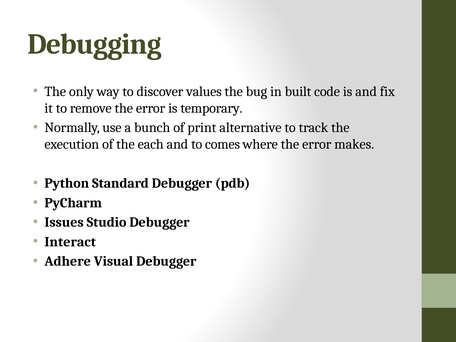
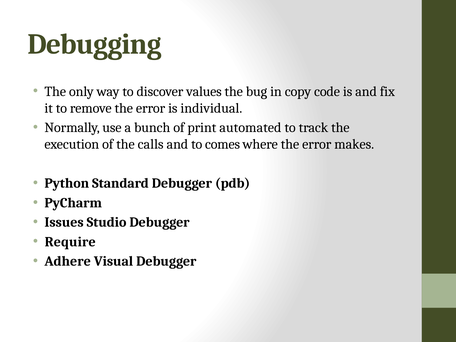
built: built -> copy (298, 91)
temporary: temporary -> individual (211, 108)
alternative: alternative -> automated (250, 128)
each: each -> calls (151, 144)
Interact: Interact -> Require (70, 242)
